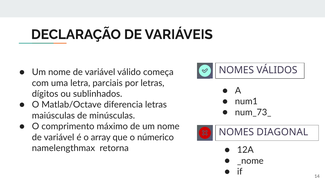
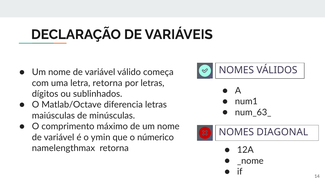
letra parciais: parciais -> retorna (108, 83)
num_73_: num_73_ -> num_63_ (253, 112)
array: array -> ymin (101, 137)
